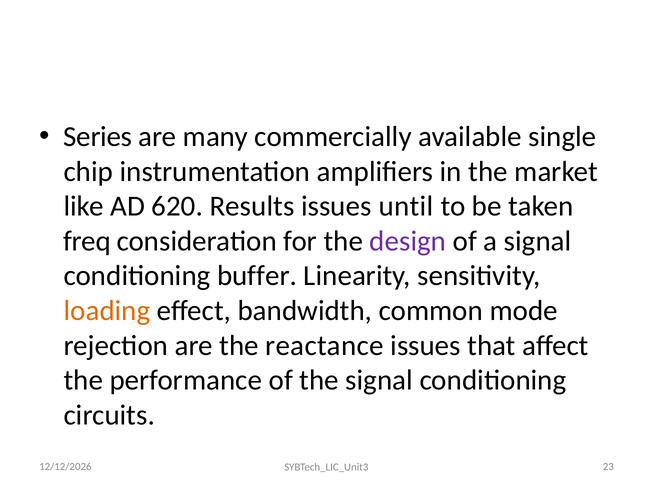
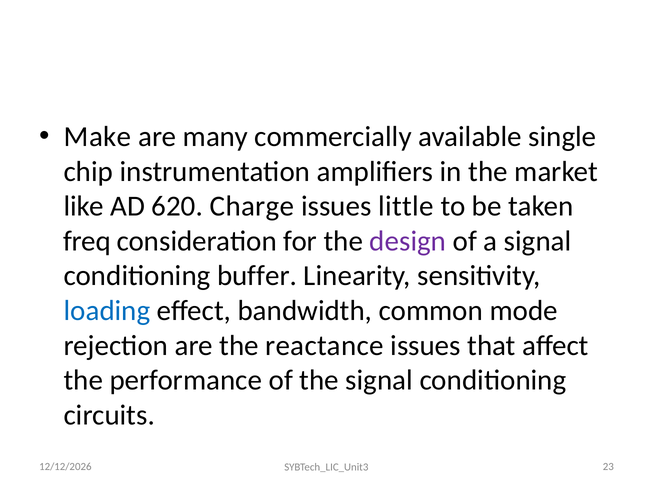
Series: Series -> Make (98, 137)
Results: Results -> Charge (252, 207)
until: until -> little (406, 207)
loading colour: orange -> blue (107, 311)
